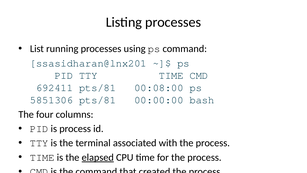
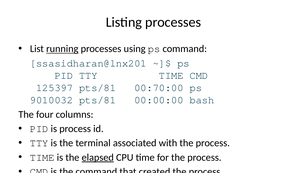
running underline: none -> present (62, 49)
692411: 692411 -> 125397 (55, 88)
00:08:00: 00:08:00 -> 00:70:00 (159, 88)
5851306: 5851306 -> 9010032 (51, 100)
